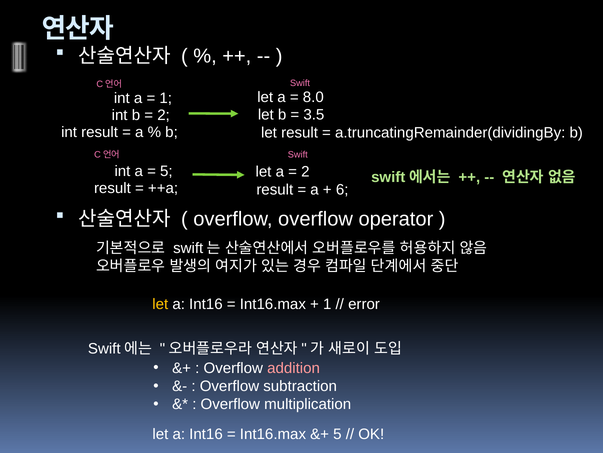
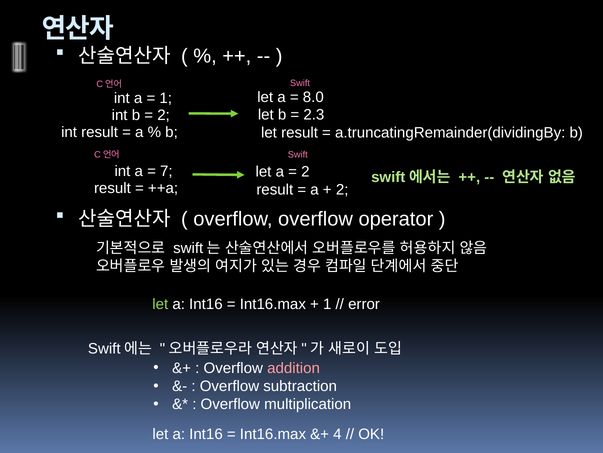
3.5: 3.5 -> 2.3 (314, 114)
5: 5 -> 7 (166, 171)
6: 6 -> 2 (342, 189)
let colour: yellow -> light green (160, 304)
5: 5 -> 4 (337, 434)
